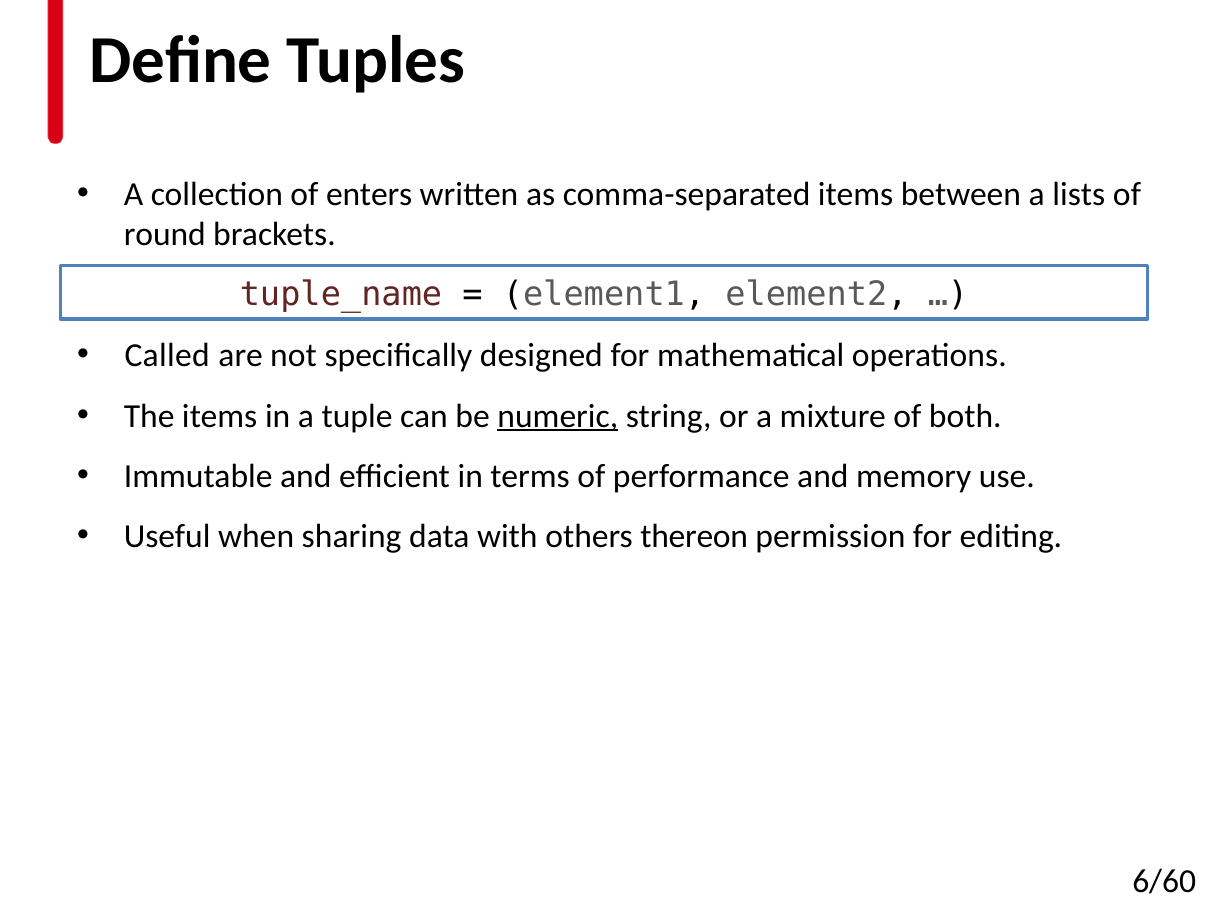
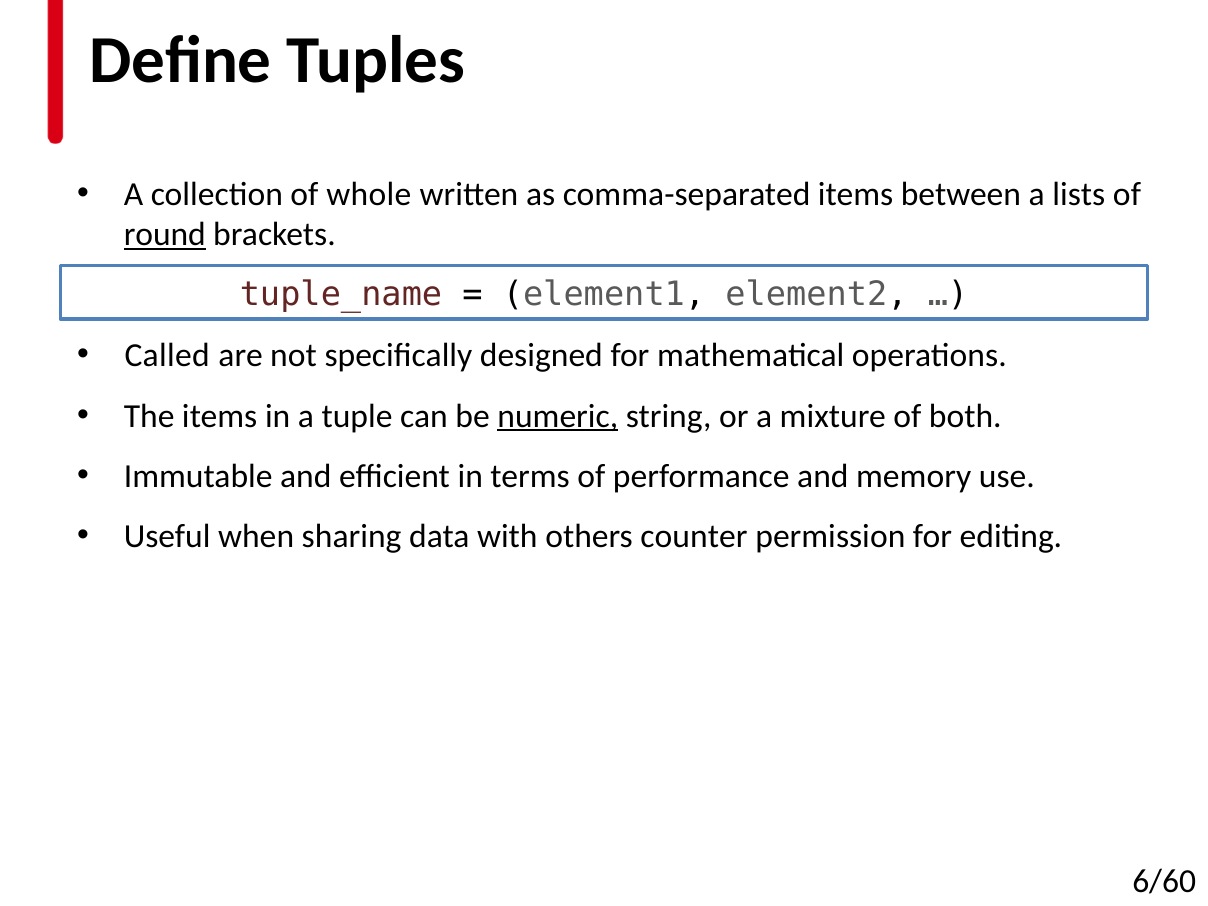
enters: enters -> whole (369, 195)
round underline: none -> present (165, 235)
thereon: thereon -> counter (694, 537)
